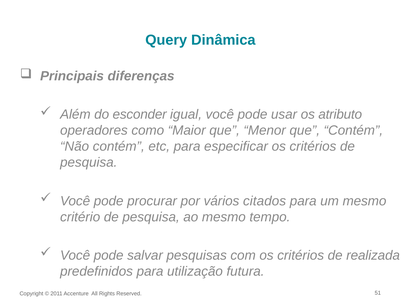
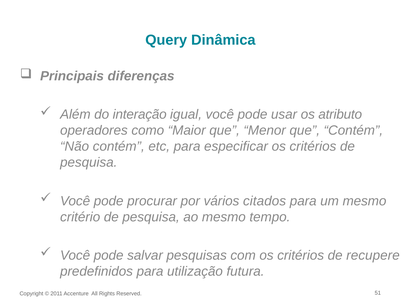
esconder: esconder -> interação (140, 114)
realizada: realizada -> recupere (373, 255)
